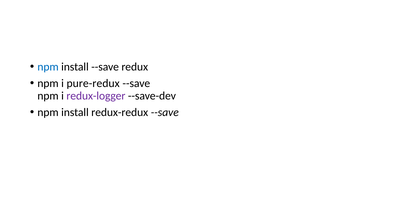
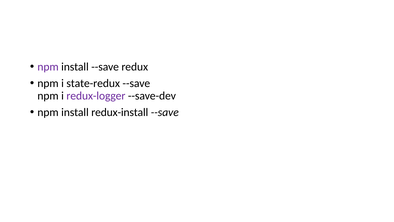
npm colour: blue -> purple (48, 67)
pure-redux: pure-redux -> state-redux (93, 83)
redux-redux: redux-redux -> redux-install (120, 112)
